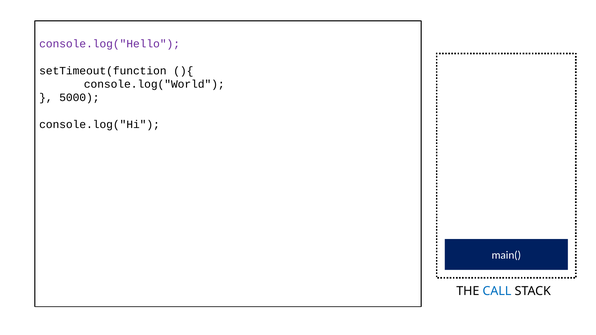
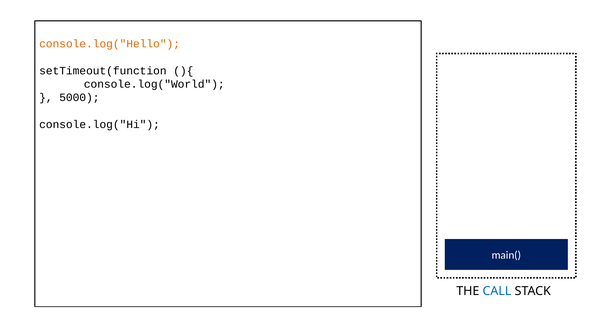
console.log("Hello colour: purple -> orange (110, 44)
